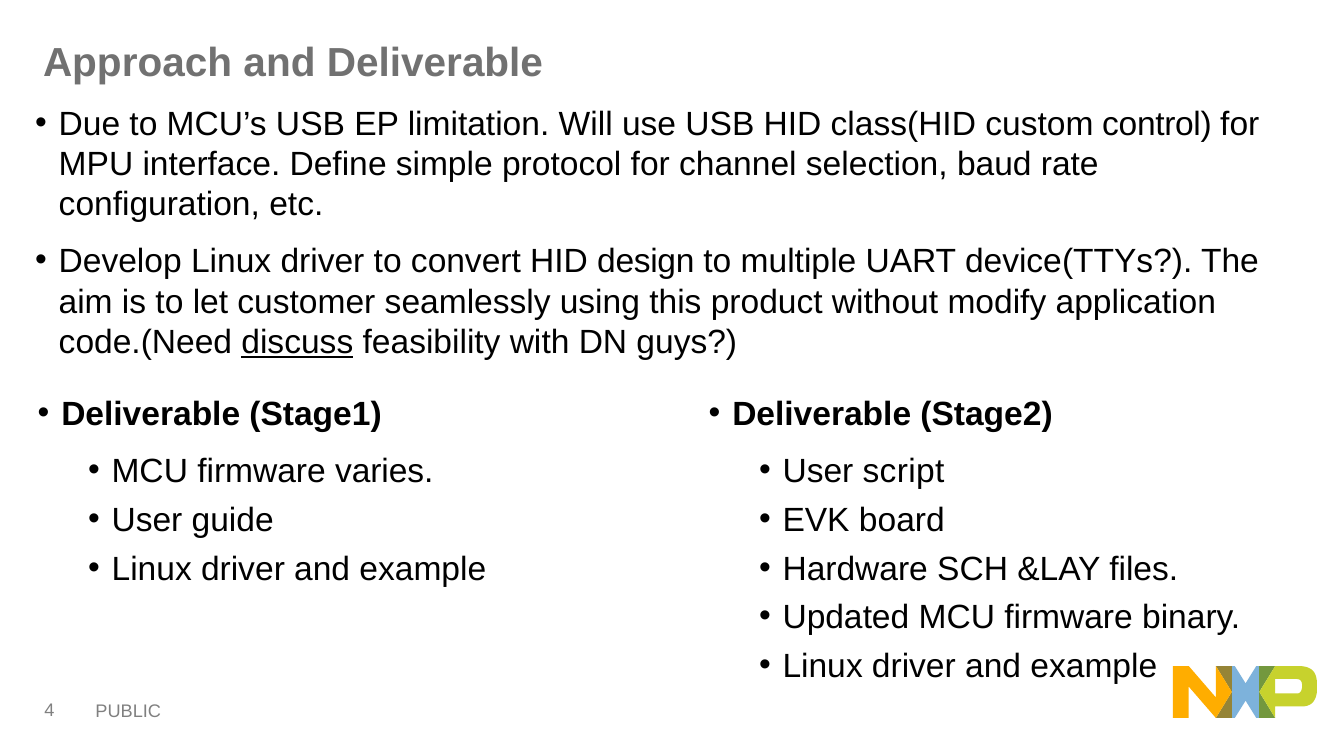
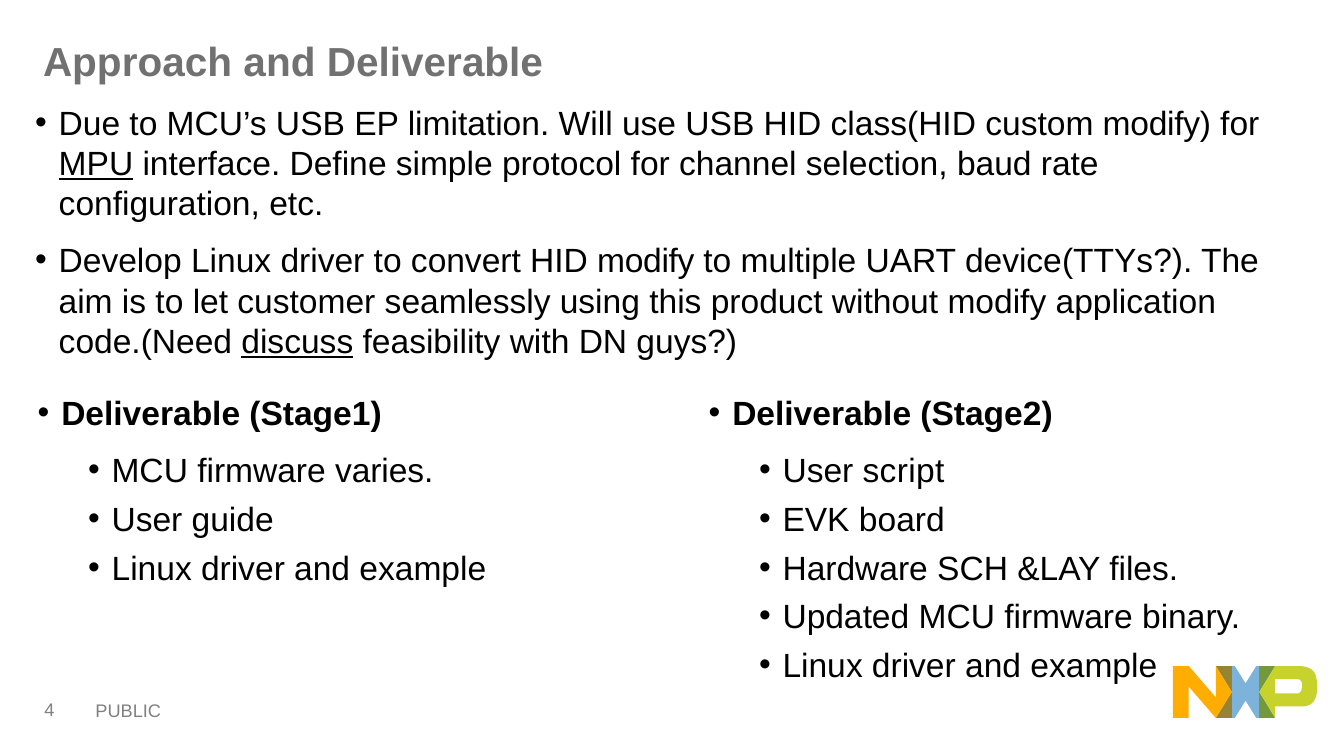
custom control: control -> modify (1157, 124)
MPU underline: none -> present (96, 164)
HID design: design -> modify (646, 262)
